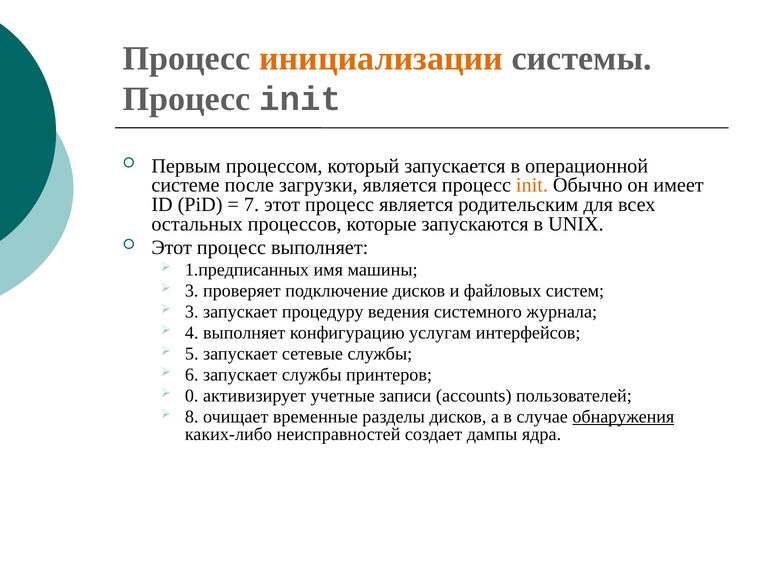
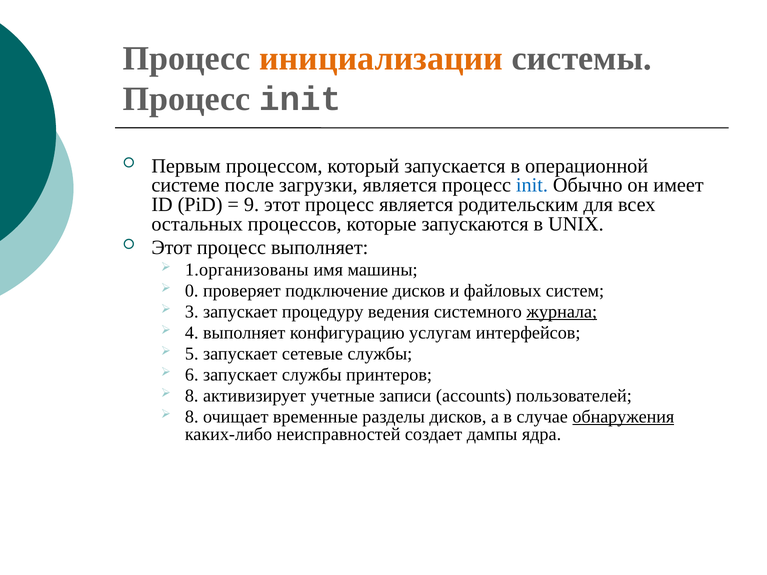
init colour: orange -> blue (532, 185)
7: 7 -> 9 (252, 205)
1.предписанных: 1.предписанных -> 1.организованы (247, 270)
3: 3 -> 0 (192, 291)
журнала underline: none -> present (562, 312)
0: 0 -> 8 (192, 396)
